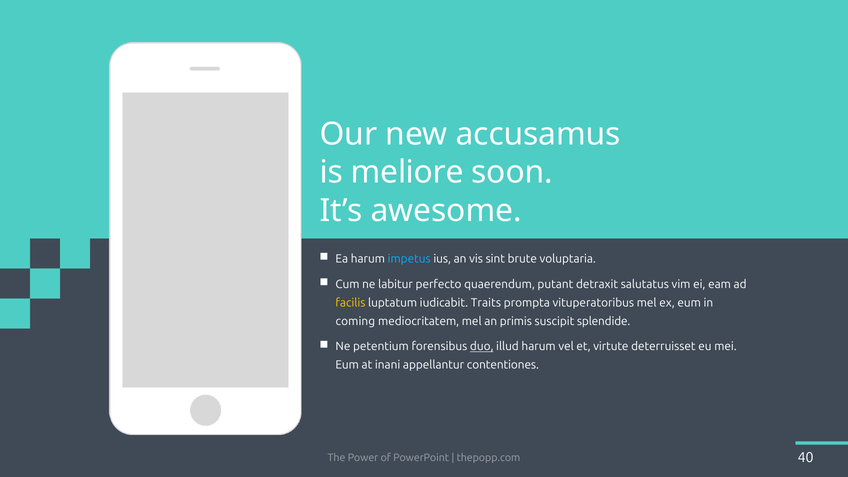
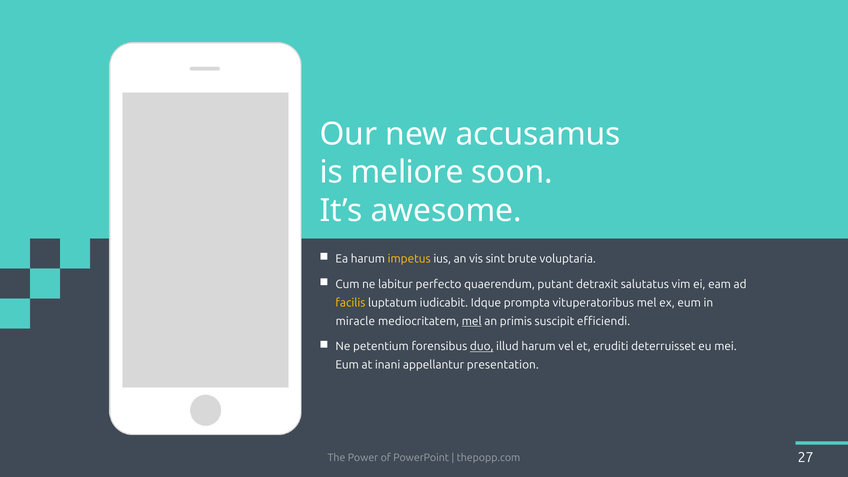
impetus colour: light blue -> yellow (409, 259)
Traits: Traits -> Idque (486, 303)
coming: coming -> miracle (355, 321)
mel underline: none -> present (472, 321)
splendide: splendide -> efficiendi (604, 321)
virtute: virtute -> eruditi (611, 347)
contentiones: contentiones -> presentation (503, 365)
40: 40 -> 27 (806, 457)
